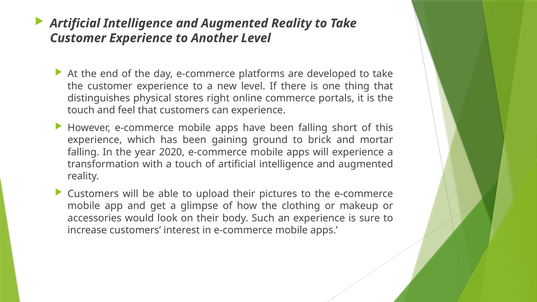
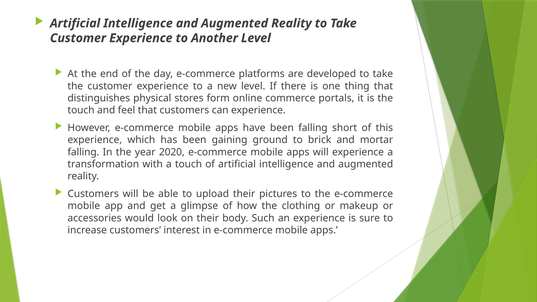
right: right -> form (218, 98)
